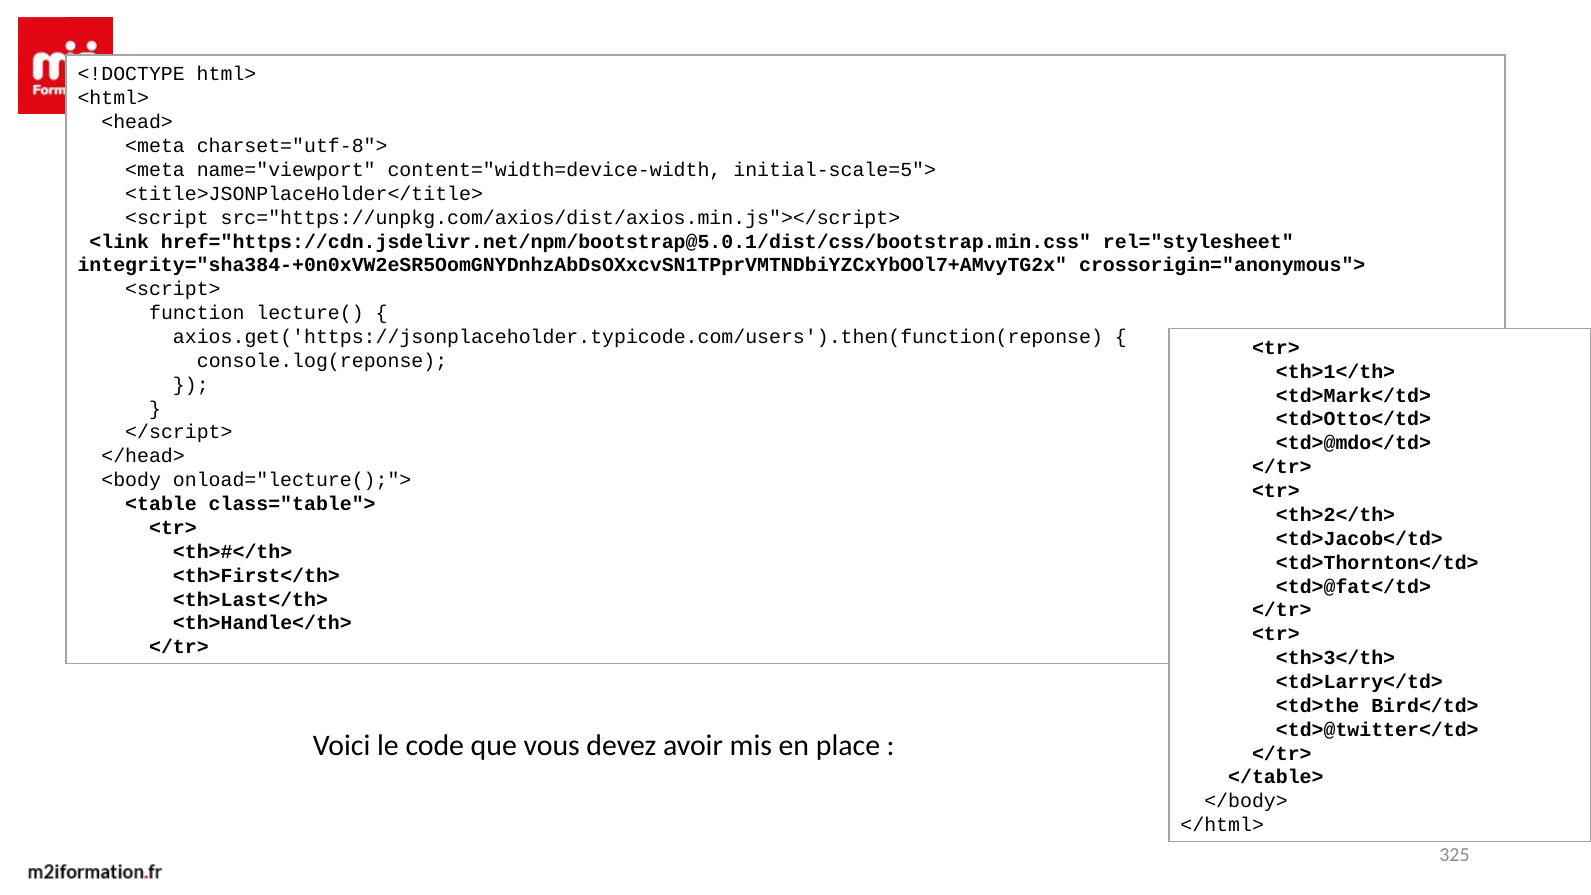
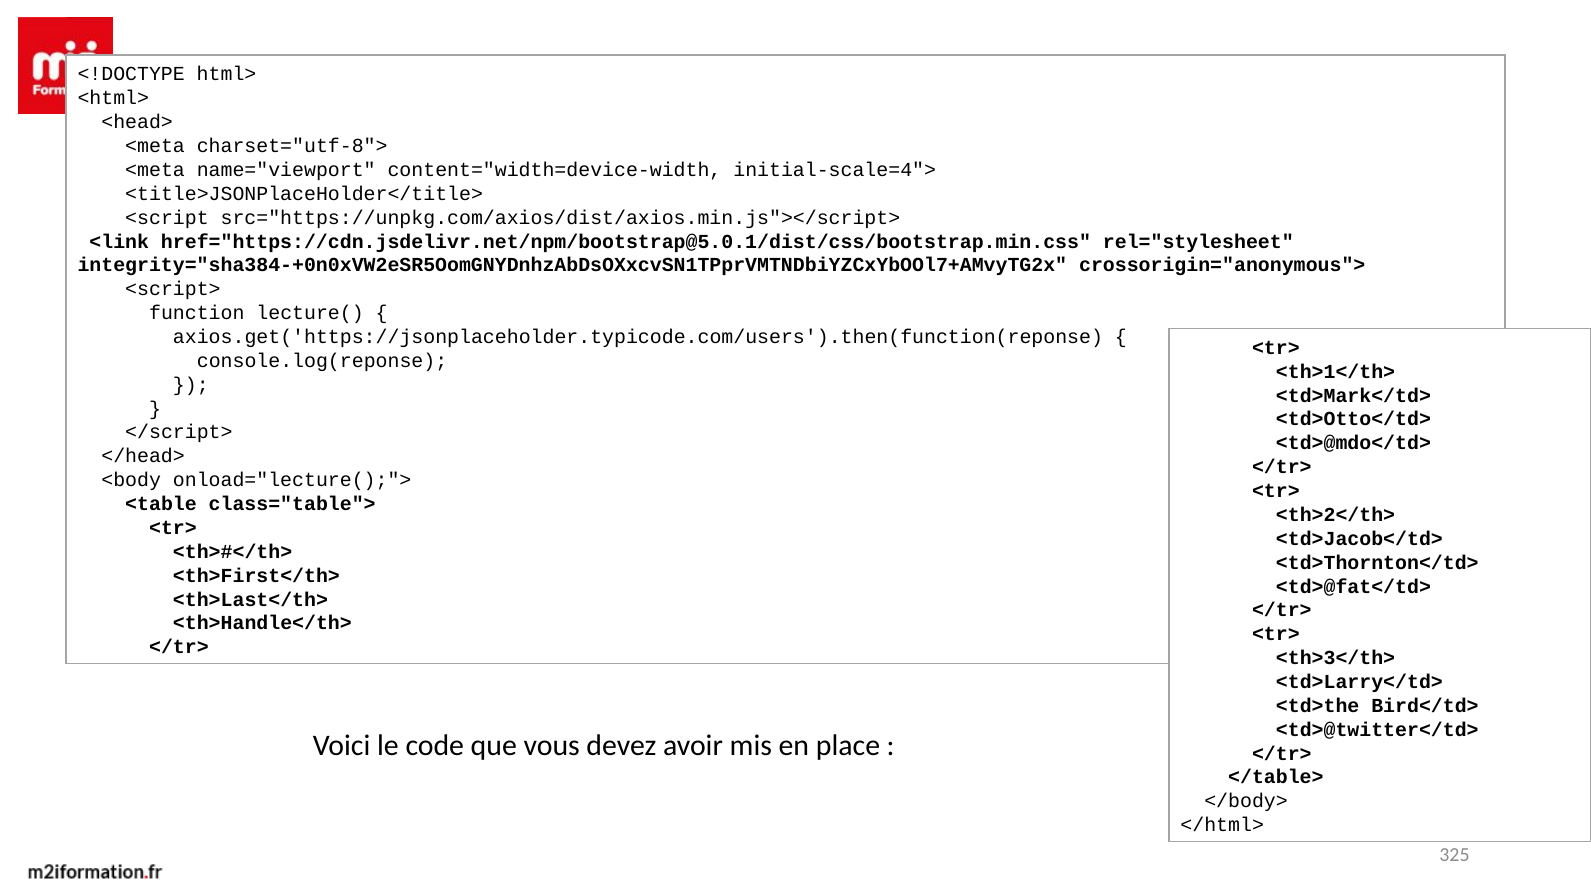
initial-scale=5">: initial-scale=5"> -> initial-scale=4"> (835, 170)
